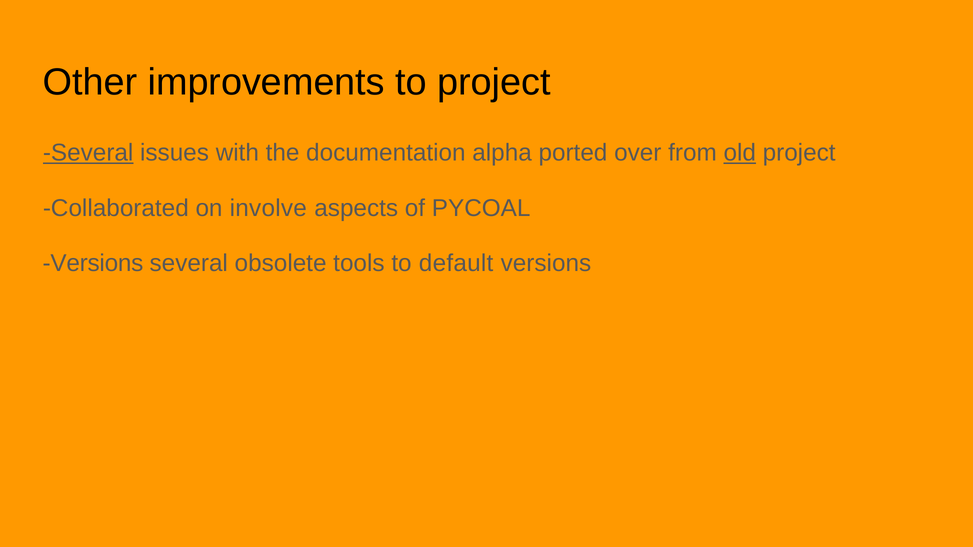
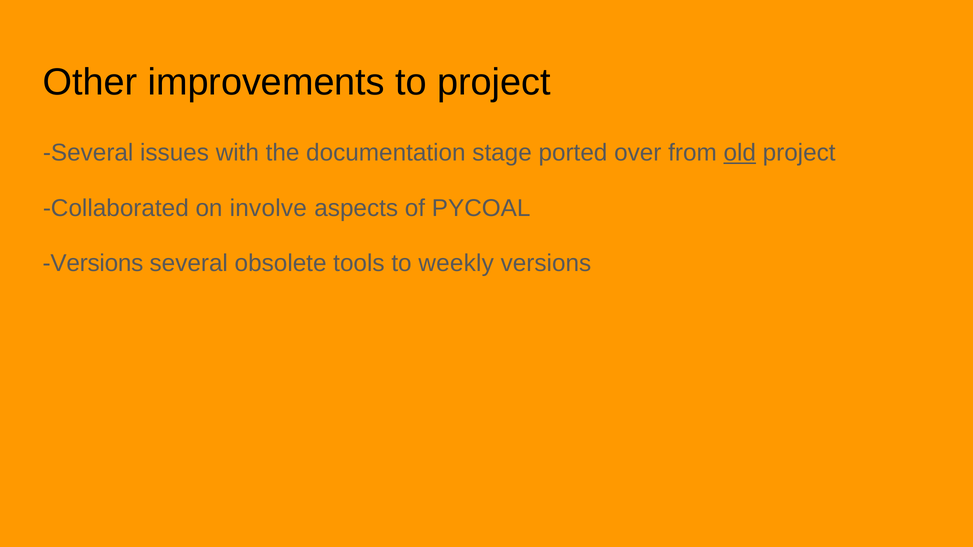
Several underline: present -> none (88, 153)
alpha: alpha -> stage (502, 153)
default: default -> weekly (456, 263)
